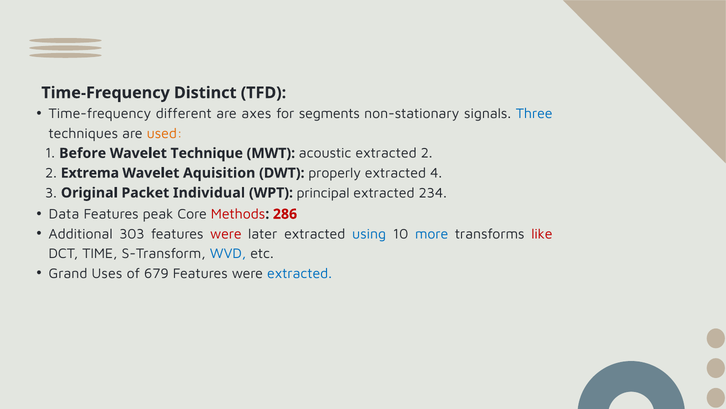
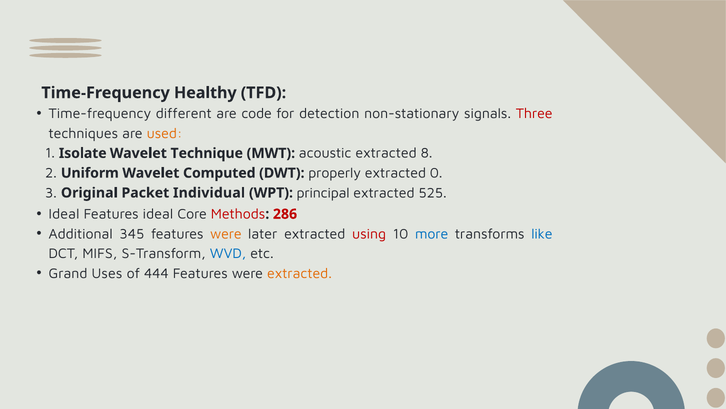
Distinct: Distinct -> Healthy (205, 93)
axes: axes -> code (257, 114)
segments: segments -> detection (329, 114)
Three colour: blue -> red (534, 114)
Before: Before -> Isolate (83, 153)
extracted 2: 2 -> 8 (427, 153)
Extrema: Extrema -> Uniform (90, 173)
Aquisition: Aquisition -> Computed (219, 173)
4: 4 -> 0 (436, 173)
234: 234 -> 525 (433, 193)
Data: Data -> Ideal (64, 214)
Features peak: peak -> ideal (158, 214)
303: 303 -> 345 (132, 234)
were colour: red -> orange (226, 234)
using colour: blue -> red (369, 234)
like colour: red -> blue (542, 234)
TIME: TIME -> MIFS (100, 253)
679: 679 -> 444 (156, 273)
extracted colour: blue -> orange (299, 273)
